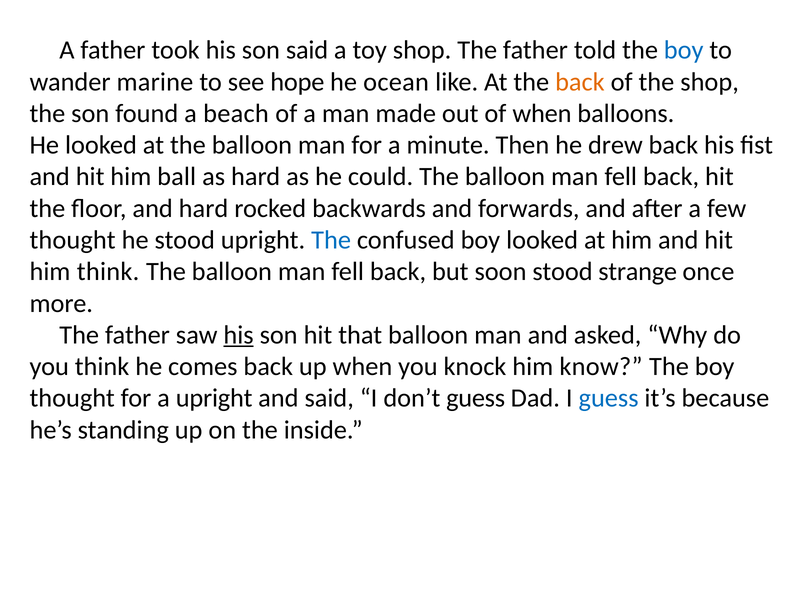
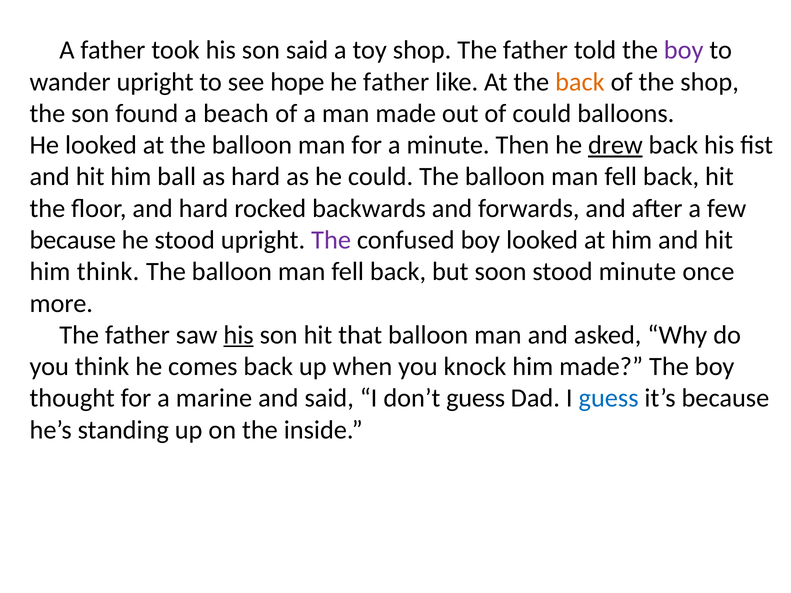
boy colour: blue -> purple (684, 50)
wander marine: marine -> upright (155, 82)
he ocean: ocean -> father (396, 82)
of when: when -> could (542, 114)
drew underline: none -> present (615, 145)
thought: thought -> because (73, 240)
The colour: blue -> purple (331, 240)
stood strange: strange -> minute (637, 272)
him know: know -> made (601, 367)
a upright: upright -> marine (214, 398)
